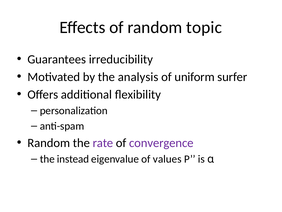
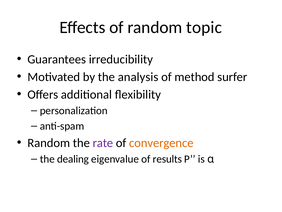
uniform: uniform -> method (195, 77)
convergence colour: purple -> orange (161, 143)
instead: instead -> dealing (73, 159)
values: values -> results (167, 159)
